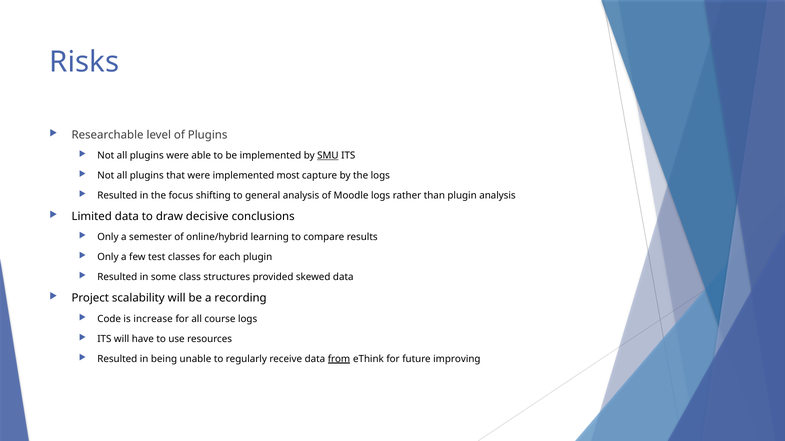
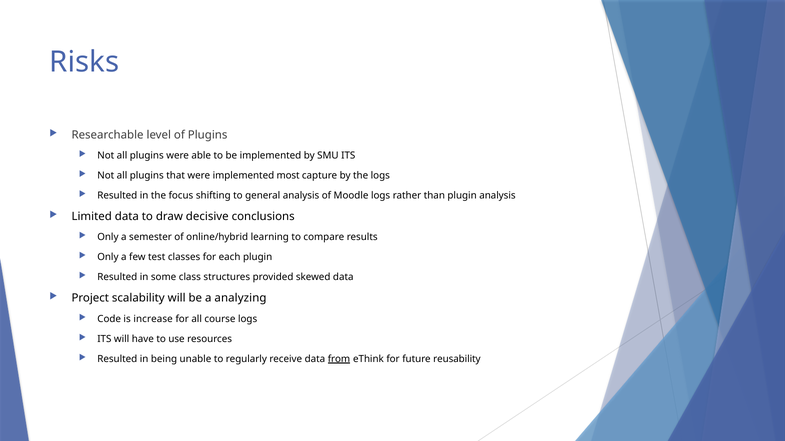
SMU underline: present -> none (328, 156)
recording: recording -> analyzing (240, 298)
improving: improving -> reusability (457, 359)
